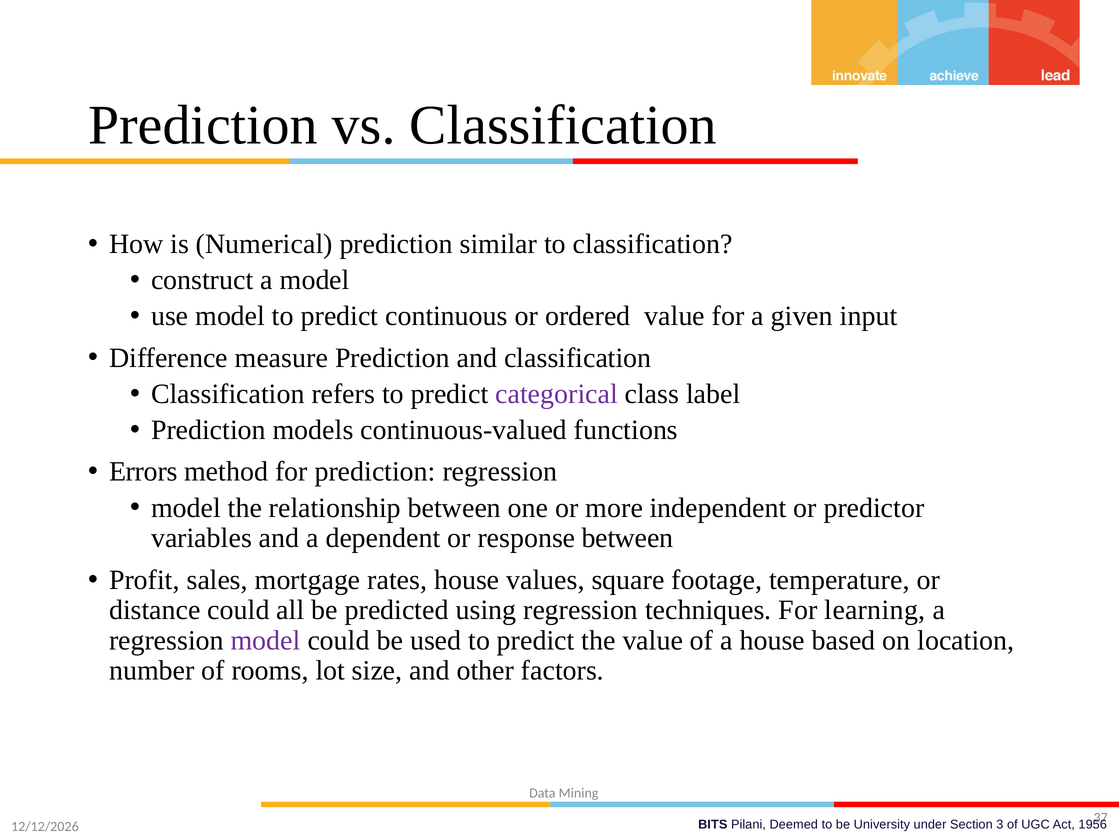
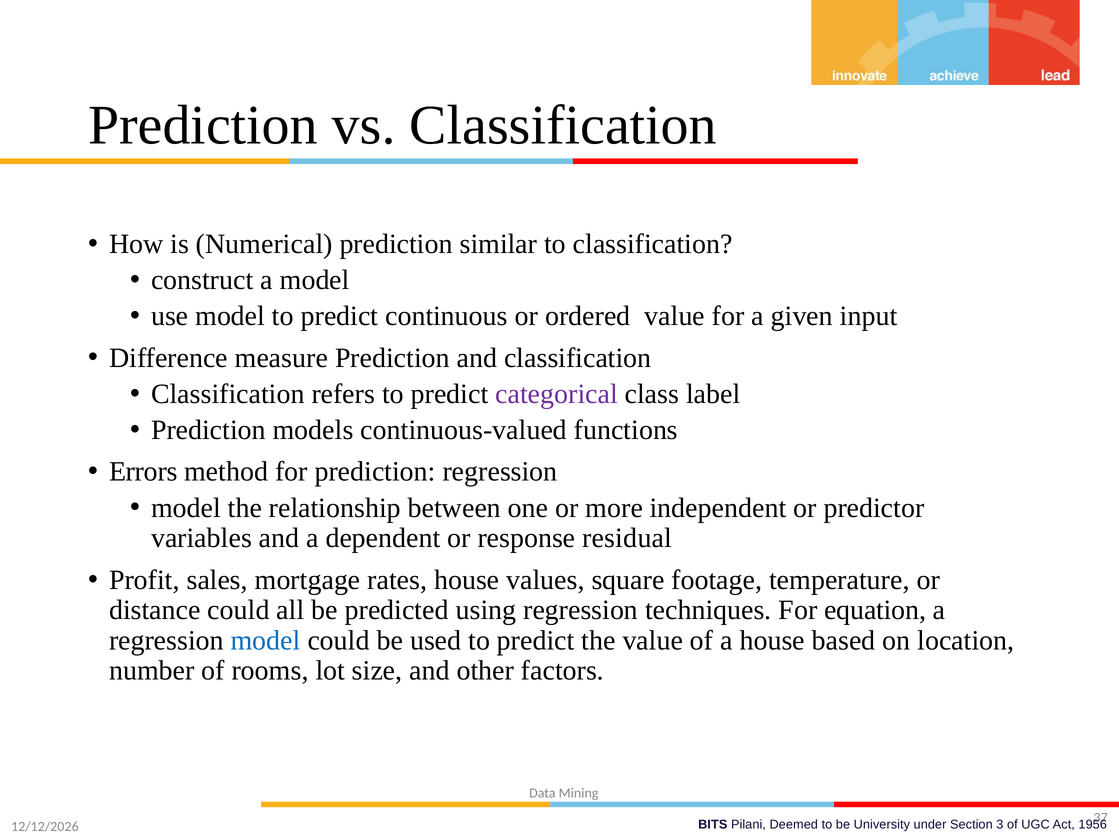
response between: between -> residual (627, 538)
learning: learning -> equation (875, 610)
model colour: purple -> blue (266, 640)
